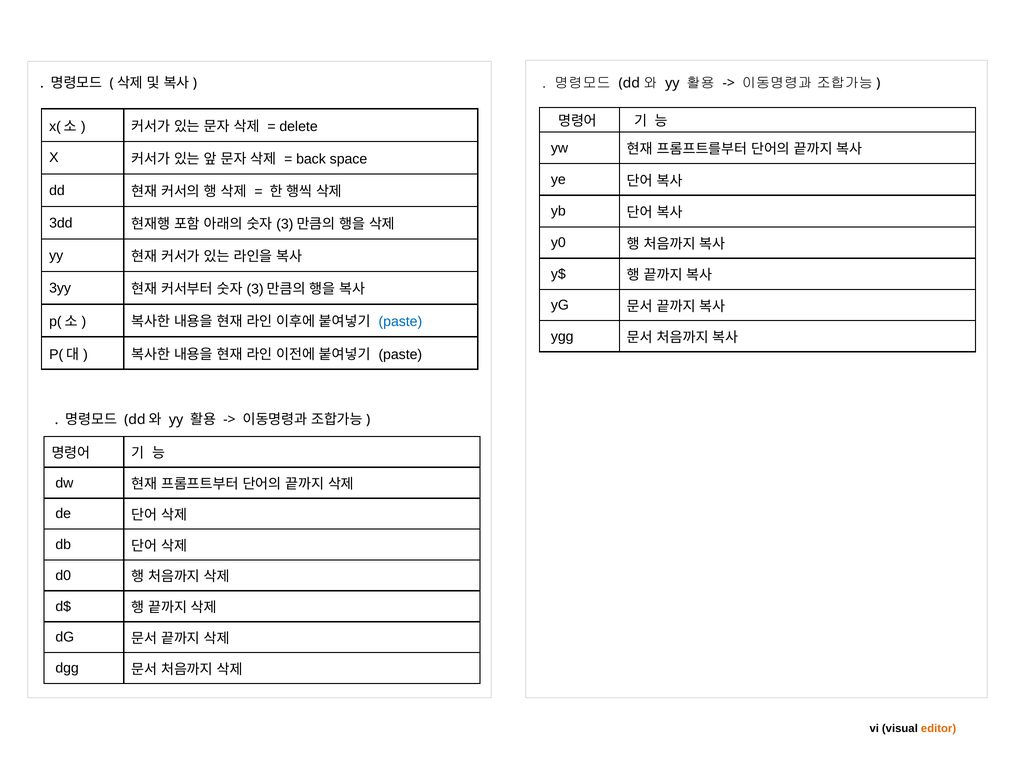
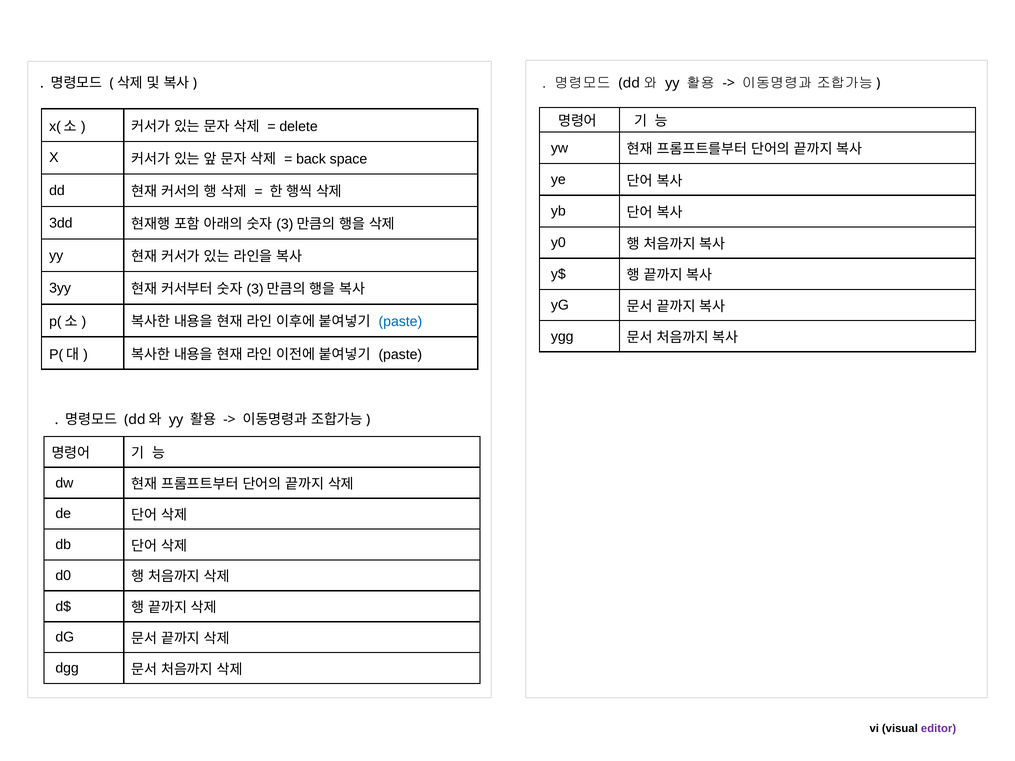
editor colour: orange -> purple (939, 729)
